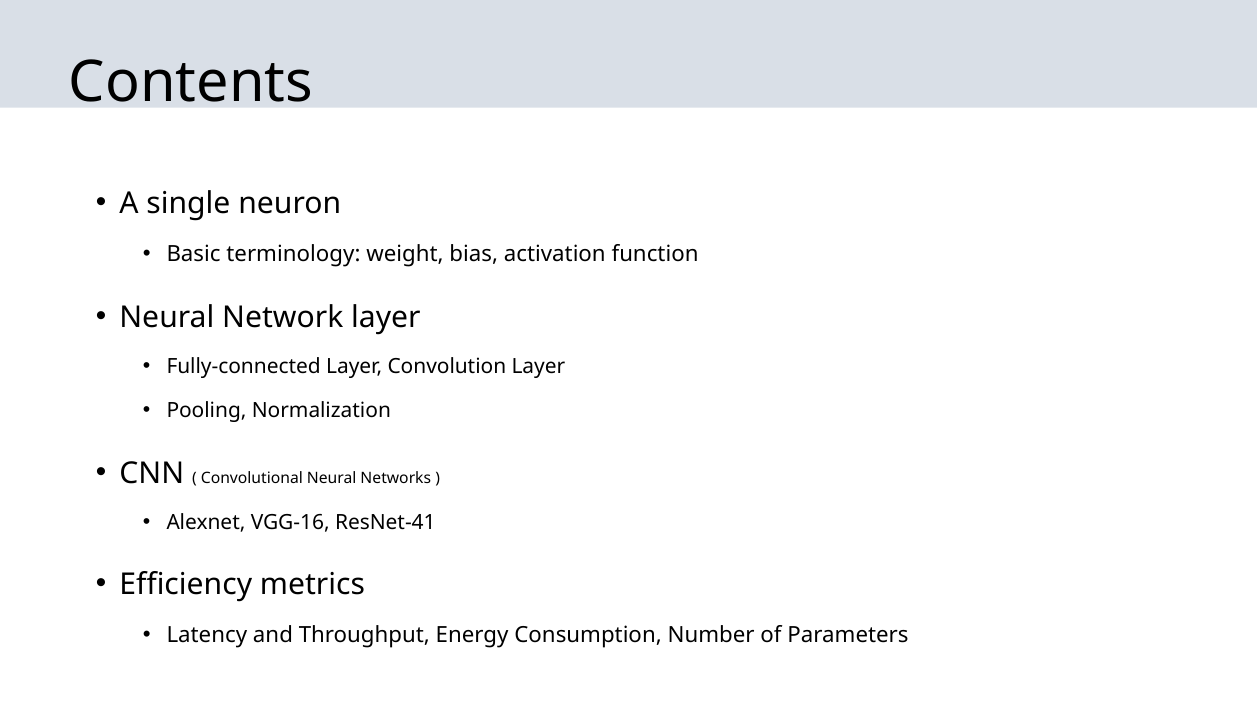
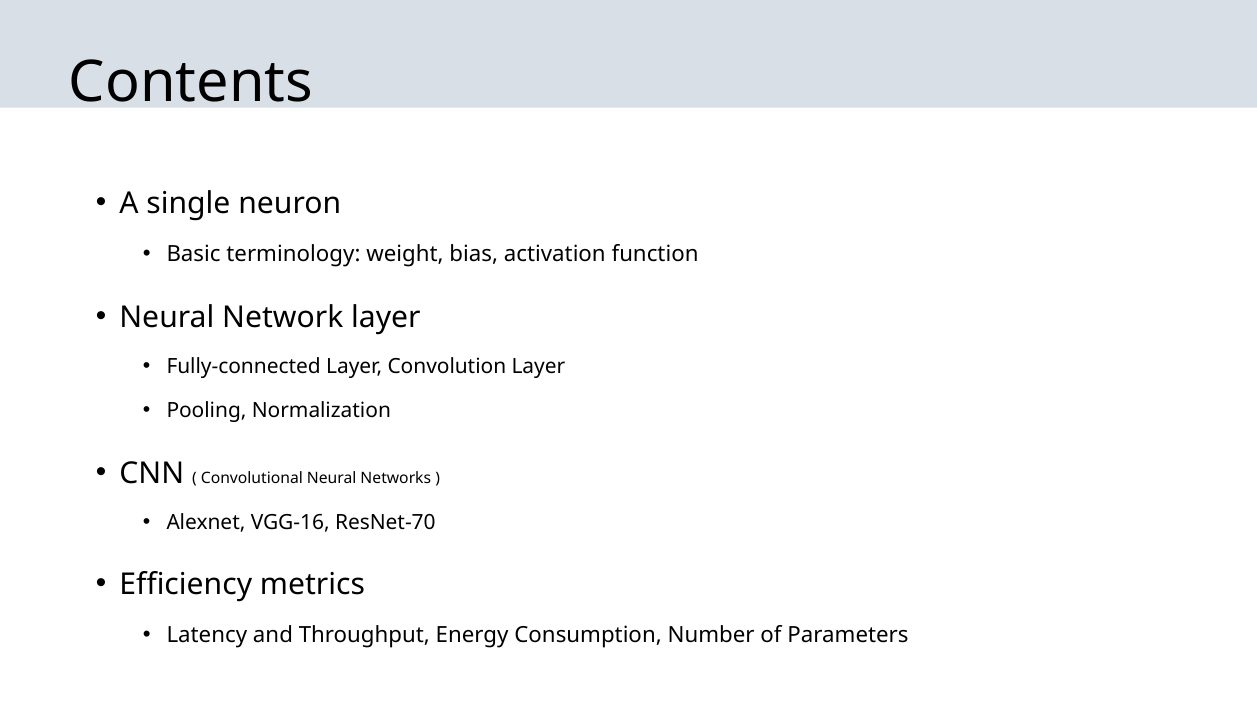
ResNet-41: ResNet-41 -> ResNet-70 (385, 522)
